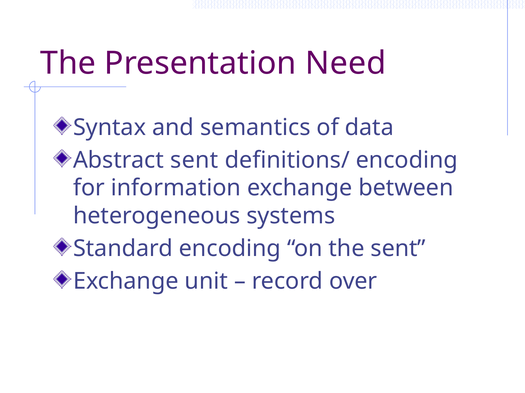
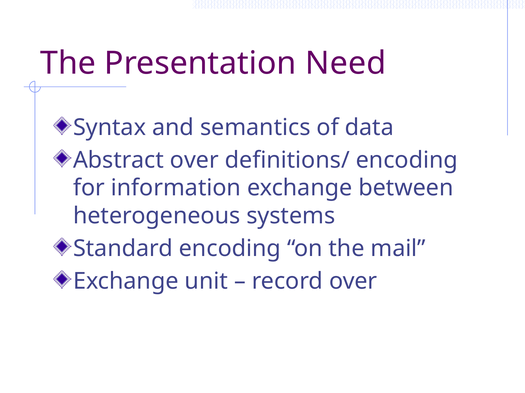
Abstract sent: sent -> over (194, 160)
the sent: sent -> mail (398, 249)
